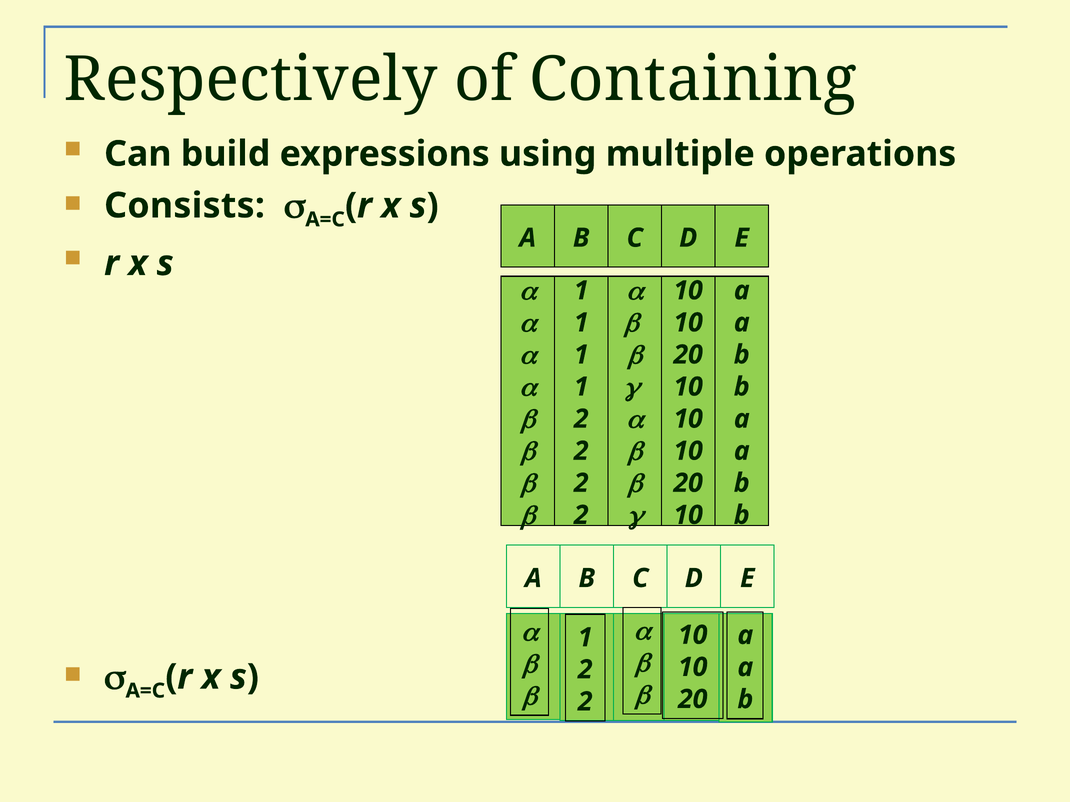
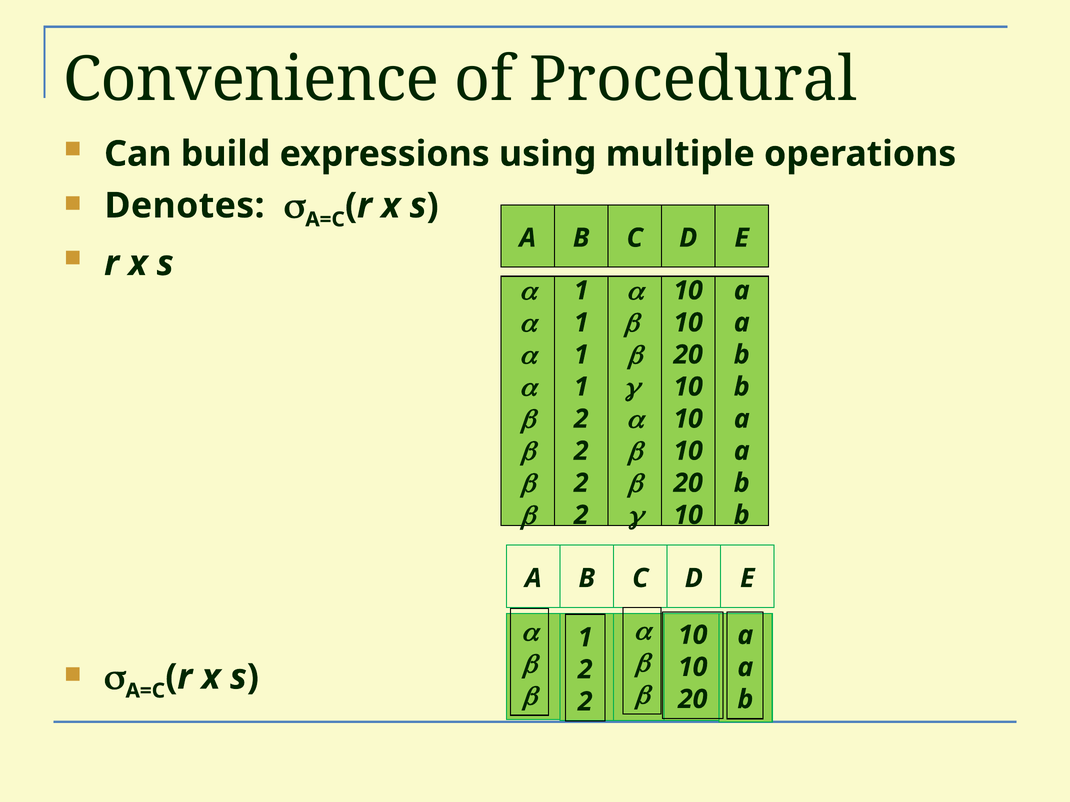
Respectively: Respectively -> Convenience (251, 80)
Containing: Containing -> Procedural (693, 80)
Consists: Consists -> Denotes (184, 206)
